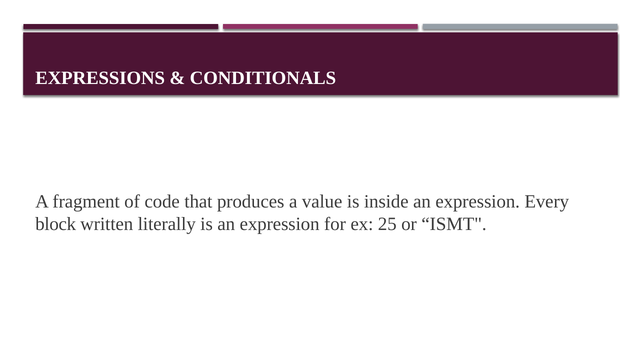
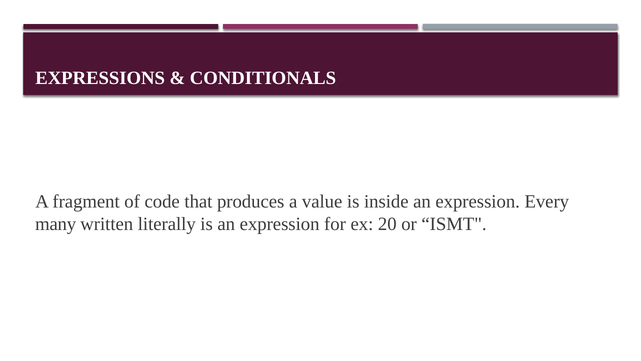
block: block -> many (56, 224)
25: 25 -> 20 (387, 224)
